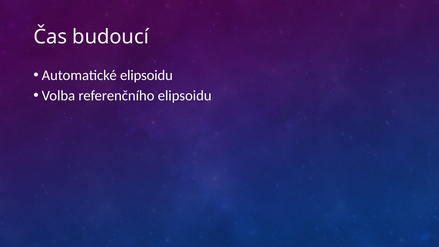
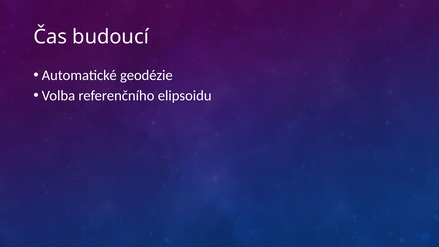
Automatické elipsoidu: elipsoidu -> geodézie (146, 75)
